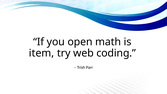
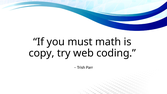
open: open -> must (80, 42)
item: item -> copy (42, 53)
